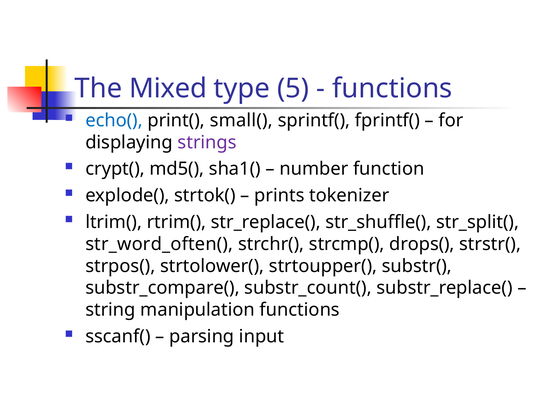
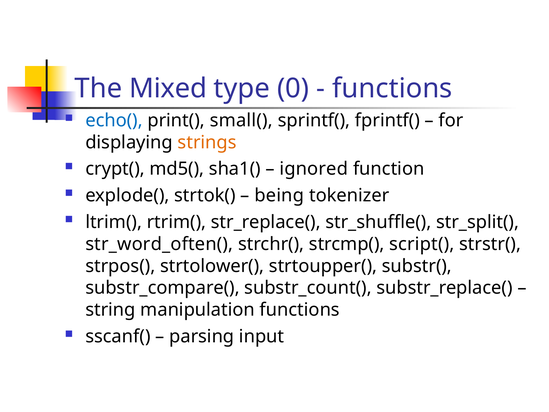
5: 5 -> 0 (293, 88)
strings colour: purple -> orange (207, 142)
number: number -> ignored (314, 169)
prints: prints -> being (279, 195)
drops(: drops( -> script( (422, 244)
